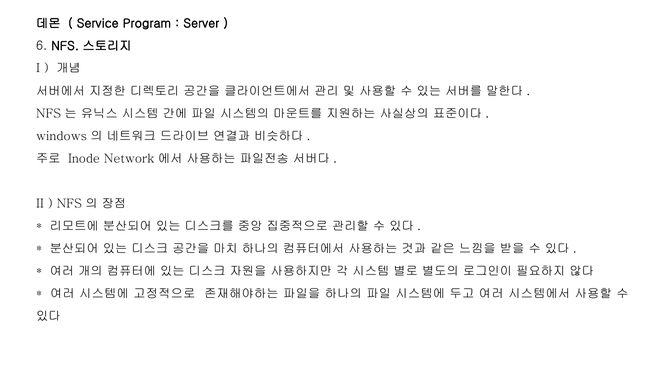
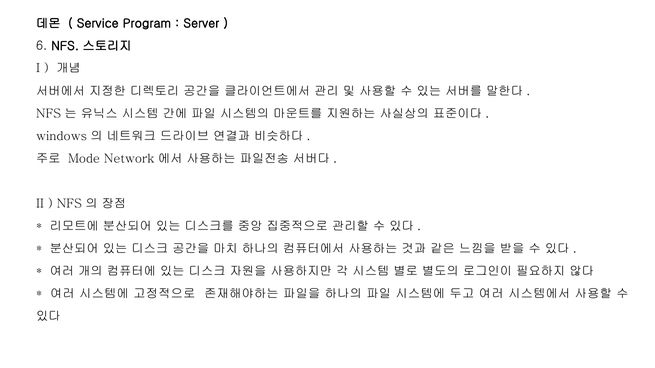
Inode: Inode -> Mode (84, 159)
